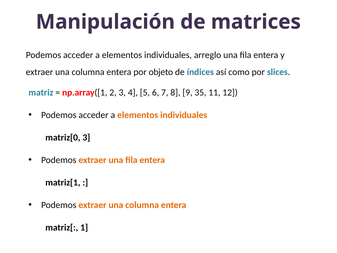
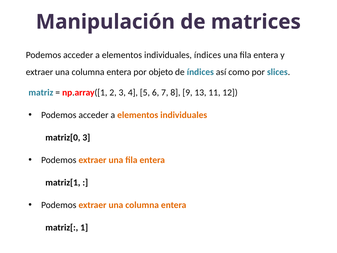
individuales arreglo: arreglo -> índices (208, 55)
35: 35 -> 13 (200, 93)
